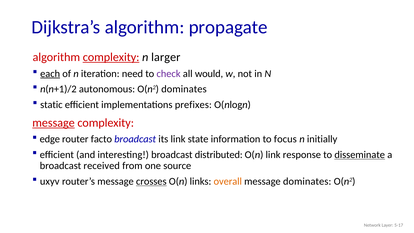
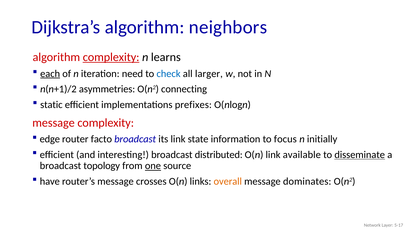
propagate: propagate -> neighbors (228, 27)
larger: larger -> learns (166, 57)
check colour: purple -> blue (169, 74)
would: would -> larger (209, 74)
autonomous: autonomous -> asymmetries (107, 89)
O(n2 dominates: dominates -> connecting (184, 89)
message underline: present -> none (53, 123)
response: response -> available (302, 155)
received: received -> topology (102, 166)
one underline: none -> present (153, 166)
uxyv: uxyv -> have (50, 181)
crosses underline: present -> none (151, 181)
